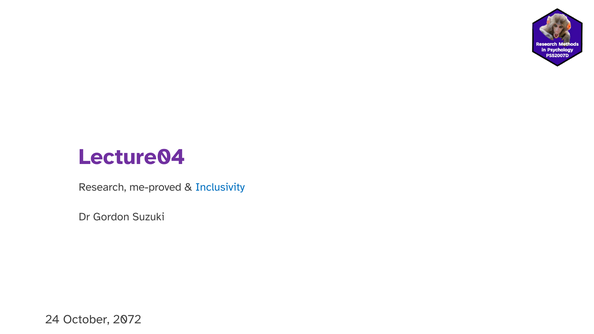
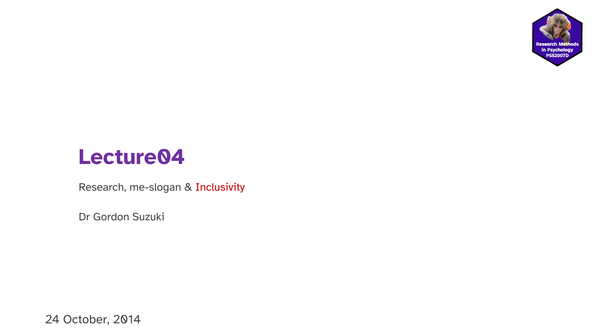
me-proved: me-proved -> me-slogan (155, 187)
Inclusivity colour: blue -> red (220, 187)
2072: 2072 -> 2014 (127, 319)
